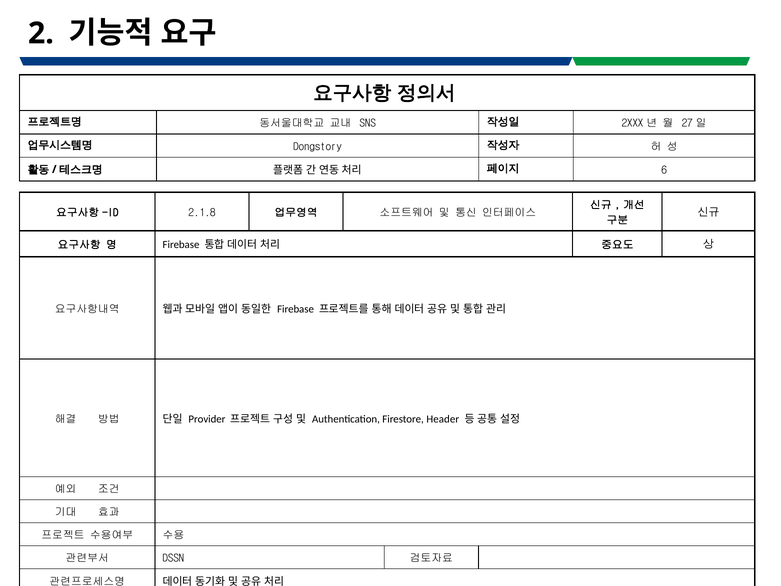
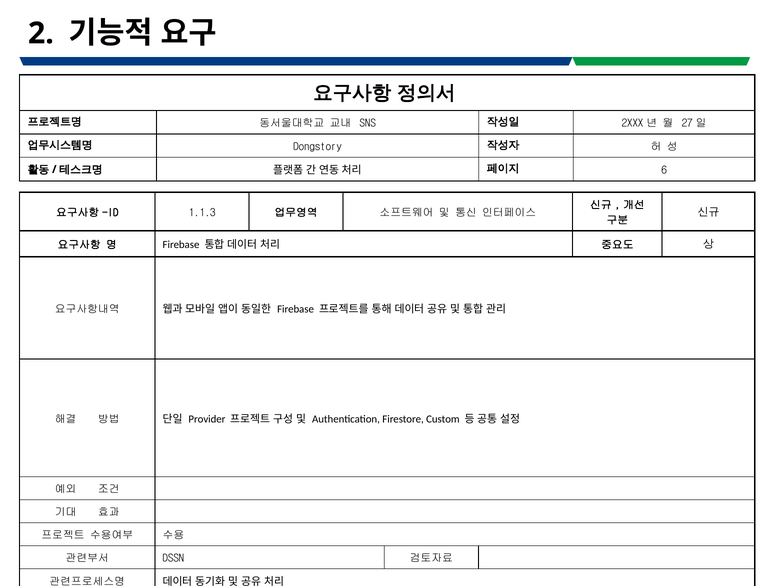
2.1.8: 2.1.8 -> 1.1.3 (202, 212)
Header: Header -> Custom (443, 419)
